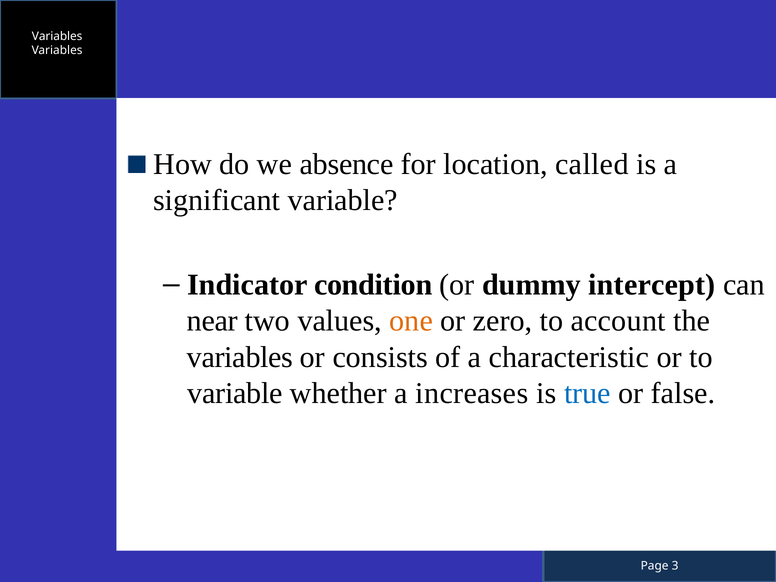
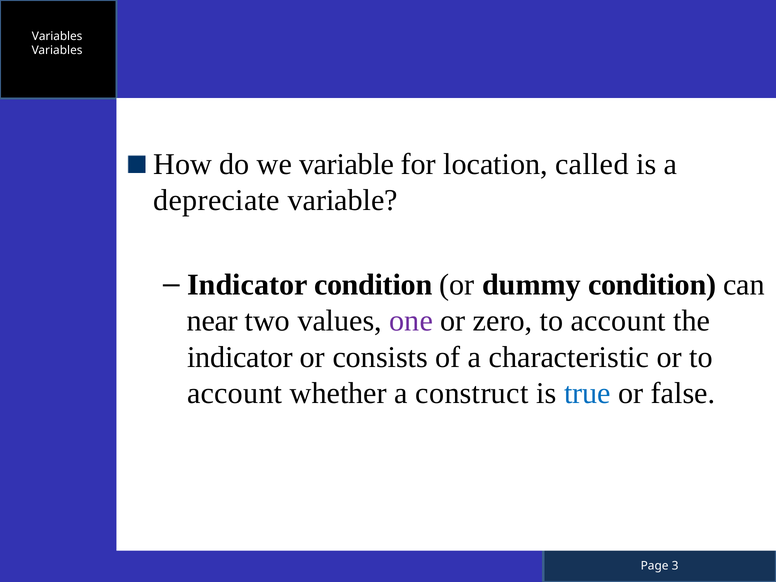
we absence: absence -> variable (347, 164)
significant: significant -> depreciate (217, 200)
dummy intercept: intercept -> condition (652, 285)
one colour: orange -> purple (411, 321)
variables: variables -> indicator (240, 357)
variable: variable -> account (235, 393)
increases: increases -> construct (472, 393)
